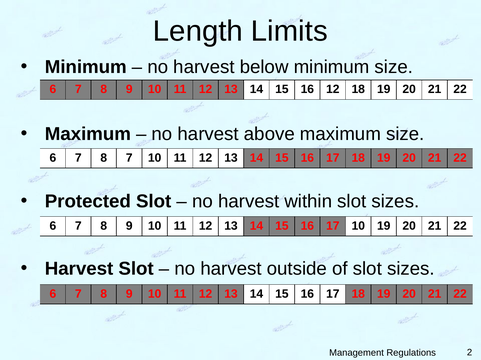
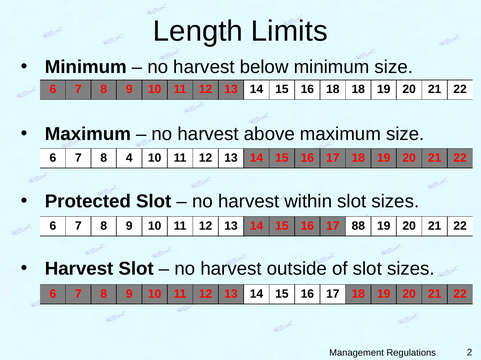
16 12: 12 -> 18 (333, 90)
8 7: 7 -> 4 (129, 158)
17 10: 10 -> 88 (358, 226)
